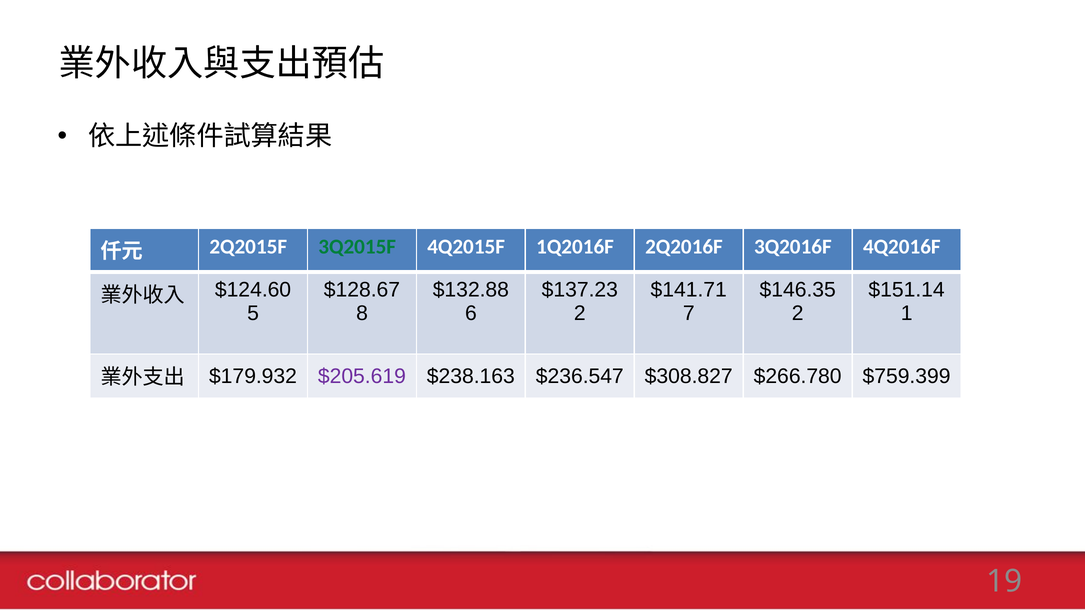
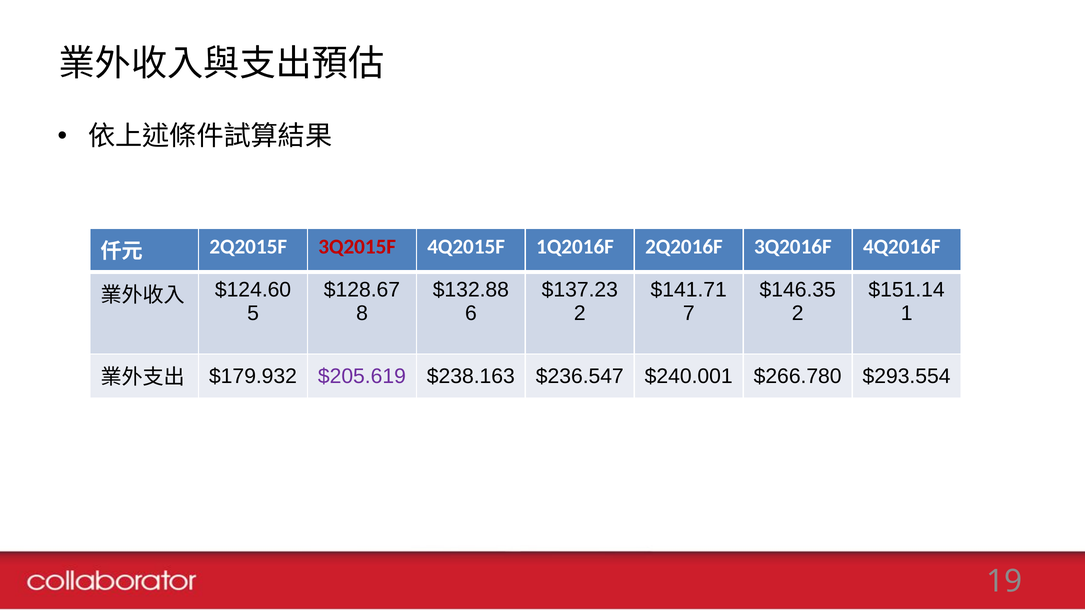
3Q2015F colour: green -> red (357, 247)
$308.827: $308.827 -> $240.001 (689, 377)
$759.399: $759.399 -> $293.554 (907, 377)
